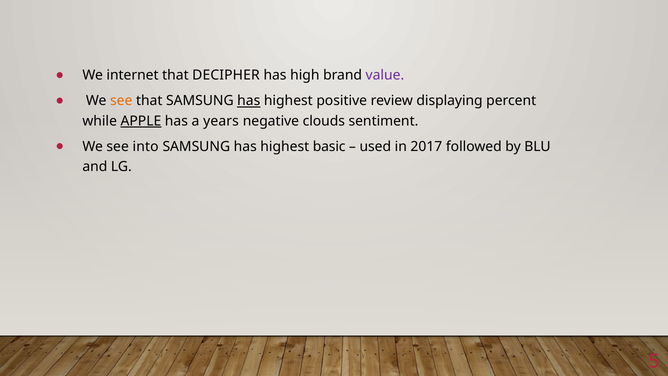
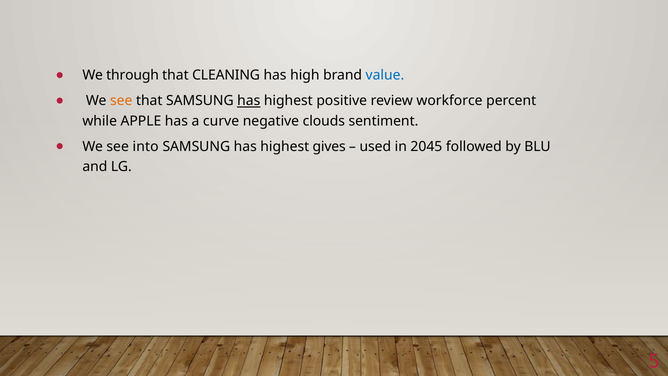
internet: internet -> through (133, 75)
DECIPHER: DECIPHER -> CLEANING (226, 75)
value colour: purple -> blue (385, 75)
displaying: displaying -> workforce (450, 101)
APPLE underline: present -> none (141, 121)
years: years -> curve (221, 121)
basic: basic -> gives (329, 146)
2017: 2017 -> 2045 (426, 146)
